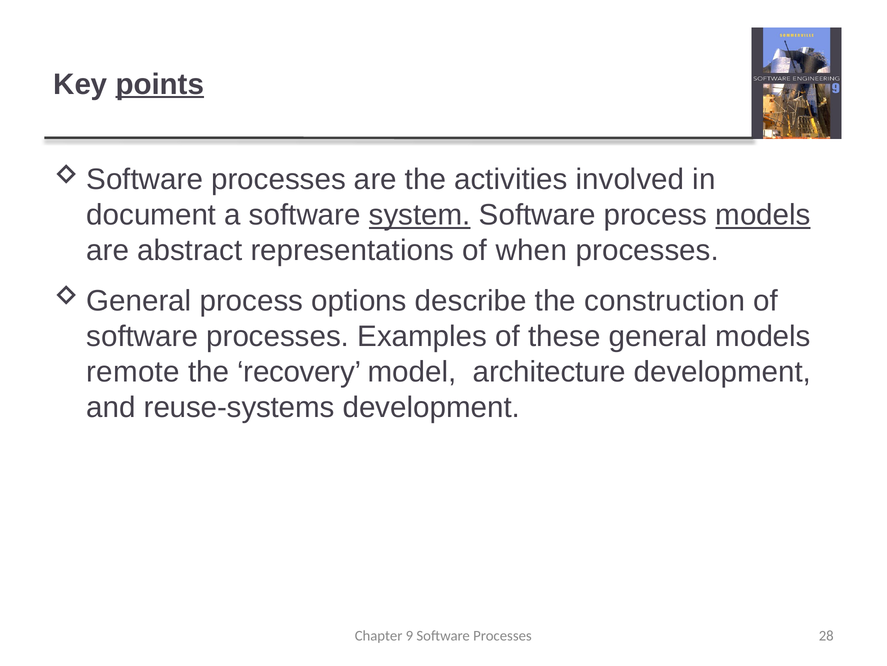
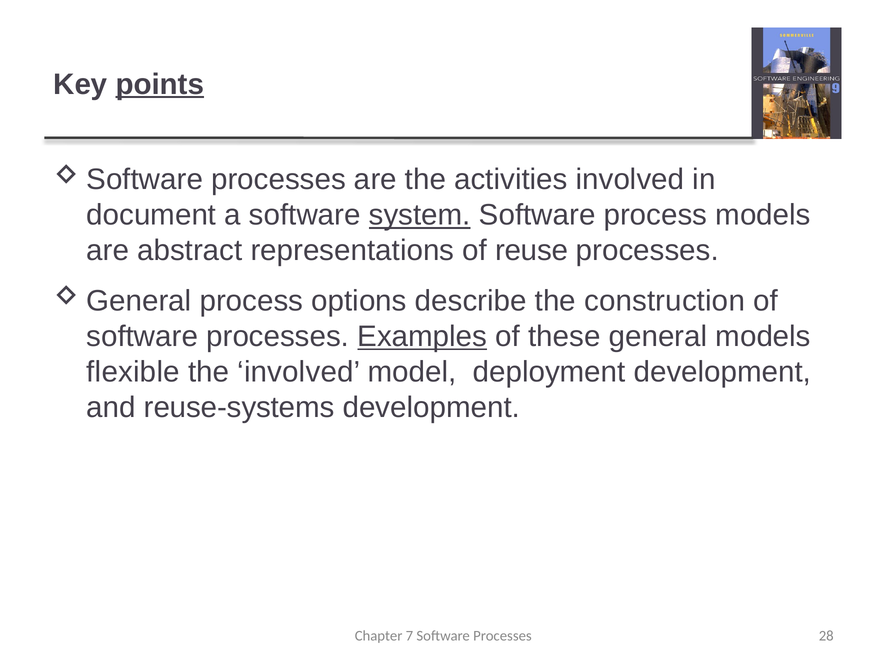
models underline: present -> none (763, 215)
when: when -> reuse (532, 250)
Examples underline: none -> present (422, 336)
remote: remote -> flexible (133, 372)
the recovery: recovery -> involved (299, 372)
architecture: architecture -> deployment (549, 372)
9: 9 -> 7 (409, 635)
